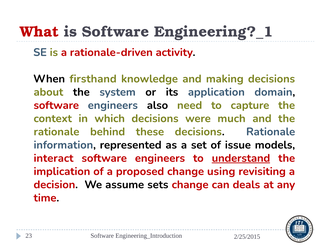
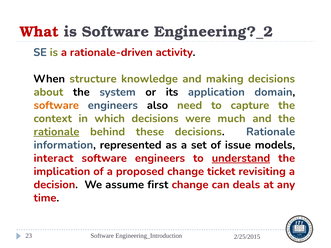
Engineering?_1: Engineering?_1 -> Engineering?_2 (214, 32)
firsthand: firsthand -> structure (93, 79)
software colour: red -> orange (56, 105)
rationale underline: none -> present (56, 132)
using: using -> ticket (221, 172)
sets: sets -> first (158, 185)
